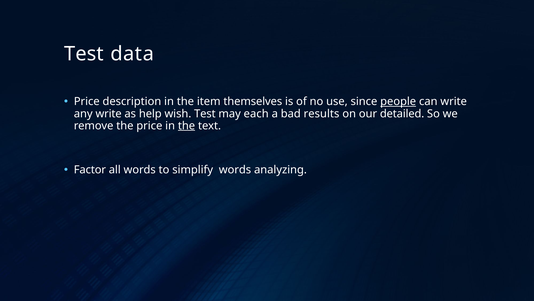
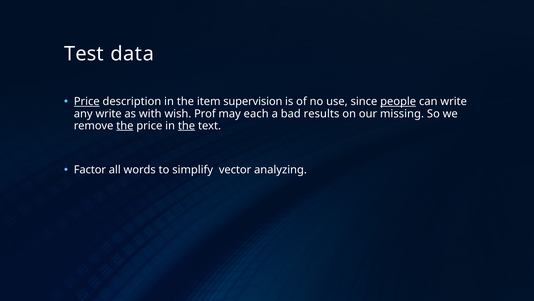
Price underline: none -> present (87, 101)
themselves: themselves -> supervision (253, 101)
help: help -> with (150, 113)
wish Test: Test -> Prof (205, 113)
detailed: detailed -> missing (402, 113)
the underline: none -> present (125, 125)
simplify words: words -> vector (235, 170)
